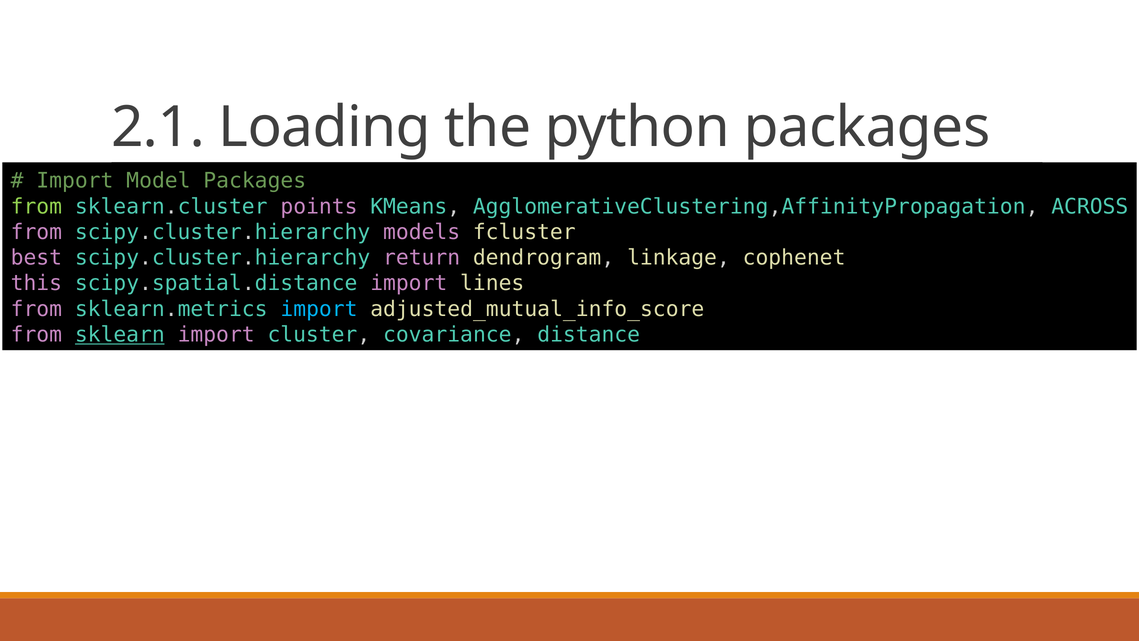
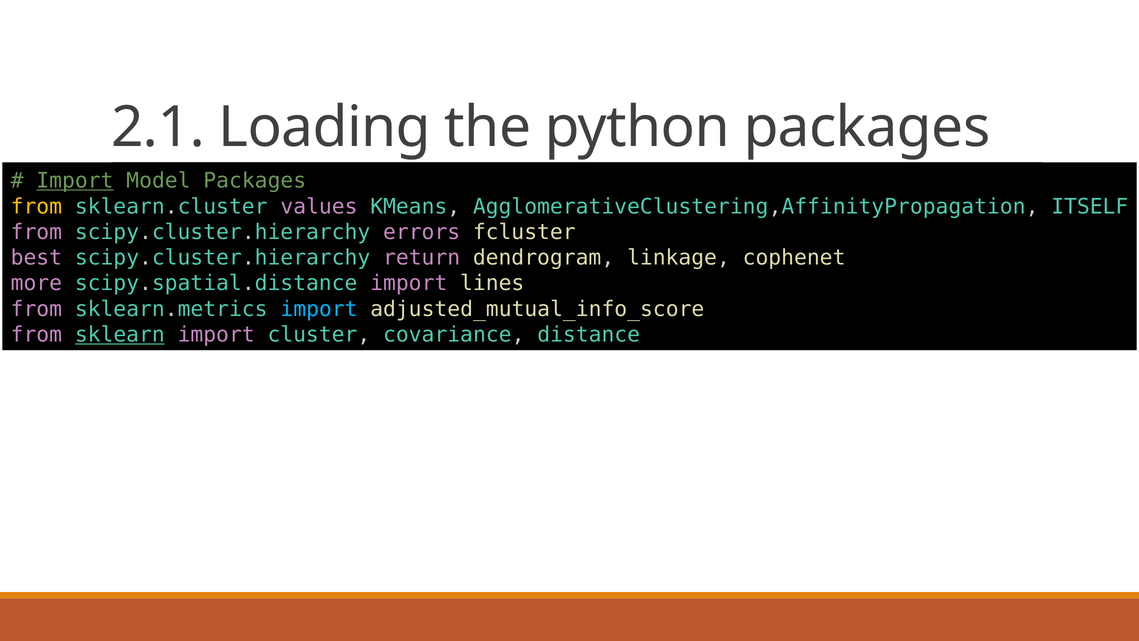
Import underline: none -> present (75, 181)
from colour: light green -> yellow (36, 206)
points: points -> values (319, 206)
ACROSS: ACROSS -> ITSELF (1090, 206)
models: models -> errors (422, 232)
this: this -> more (36, 283)
